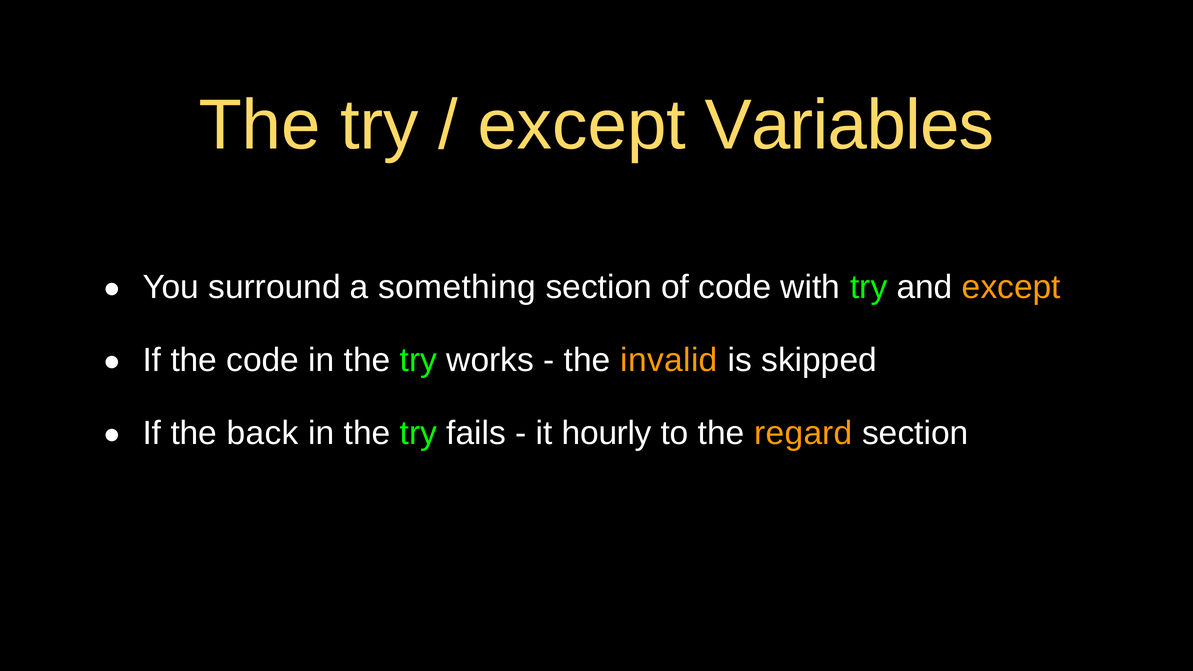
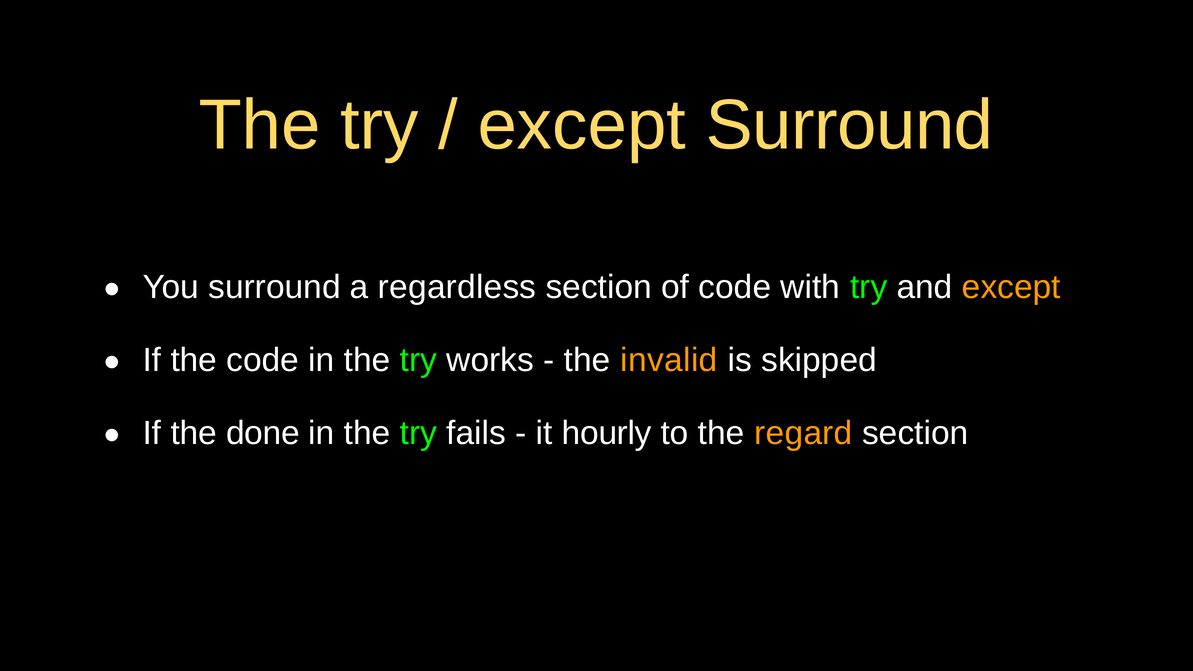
except Variables: Variables -> Surround (850, 125)
something: something -> regardless (457, 287)
back: back -> done (263, 433)
